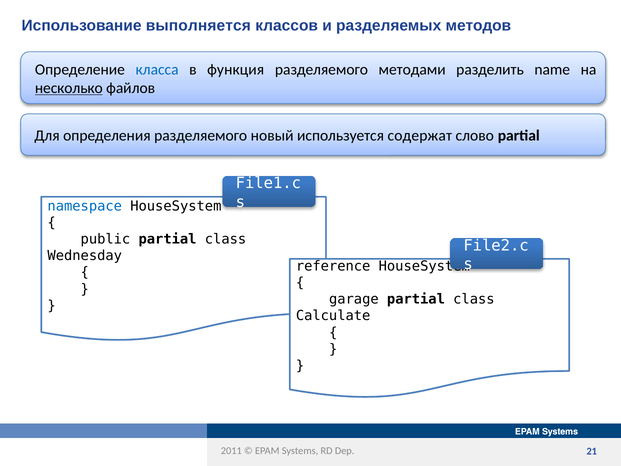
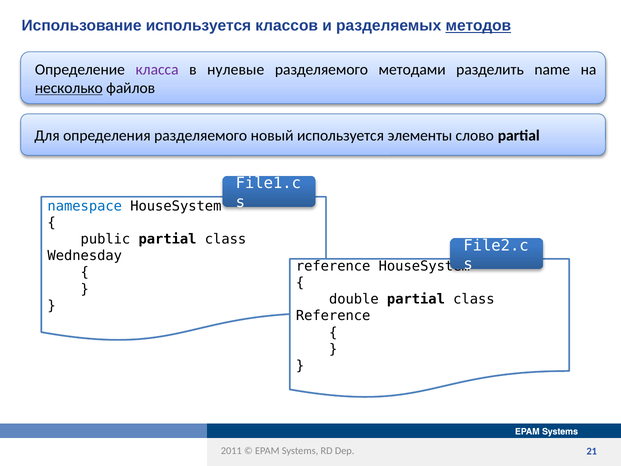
Использование выполняется: выполняется -> используется (198, 26)
методов underline: none -> present (478, 26)
класса colour: blue -> purple (157, 69)
функция: функция -> нулевые (236, 69)
содержат: содержат -> элементы (420, 136)
garage: garage -> double (354, 299)
Calculate: Calculate -> Reference (333, 316)
